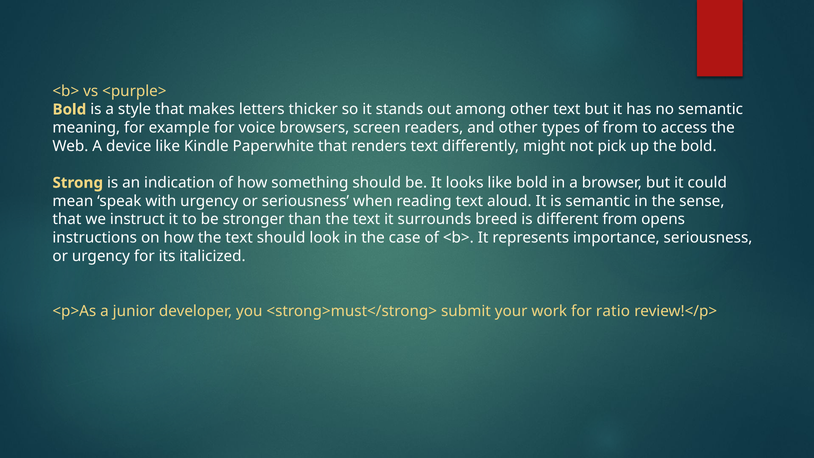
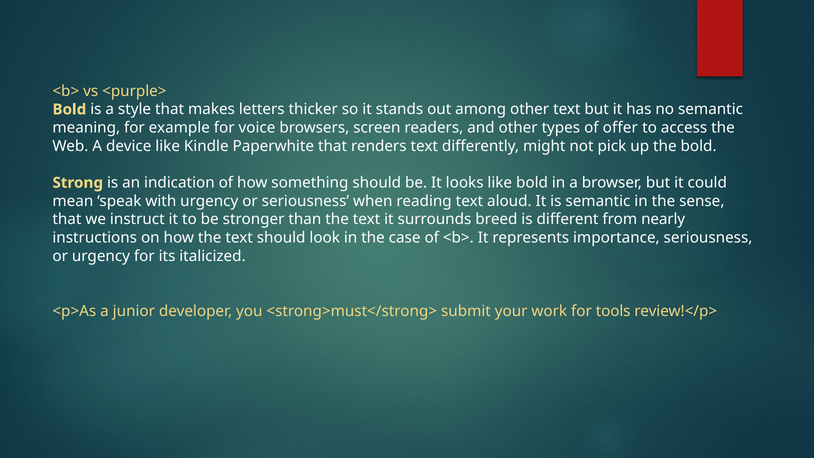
of from: from -> offer (620, 128)
opens: opens -> nearly (663, 219)
ratio: ratio -> tools (613, 311)
